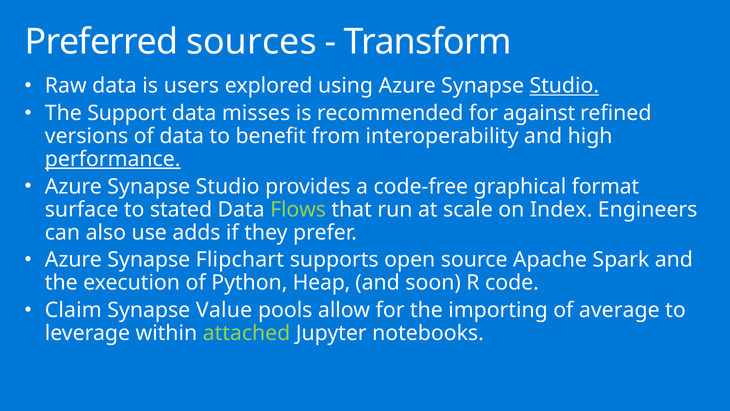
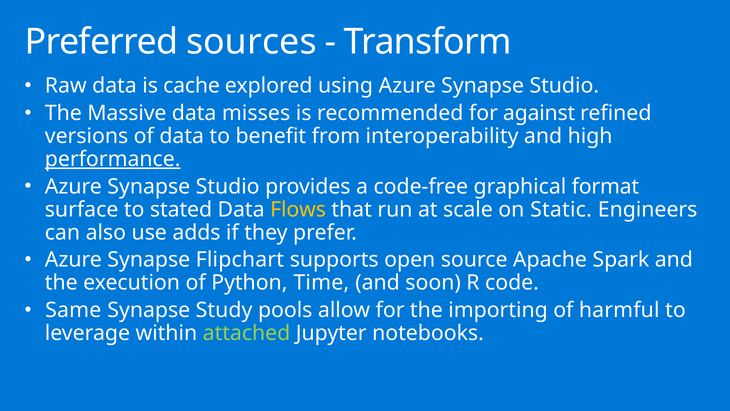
users: users -> cache (192, 86)
Studio underline: present -> none (564, 86)
Support: Support -> Massive (127, 113)
Flows colour: light green -> yellow (298, 209)
Index: Index -> Static (561, 209)
Heap: Heap -> Time (321, 283)
Claim: Claim -> Same (73, 310)
Value: Value -> Study (224, 310)
average: average -> harmful (619, 310)
